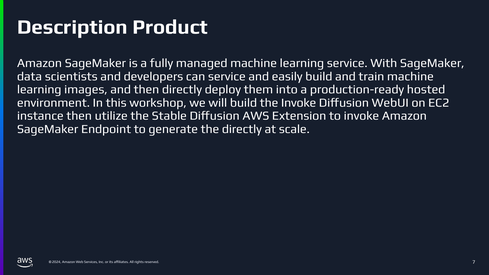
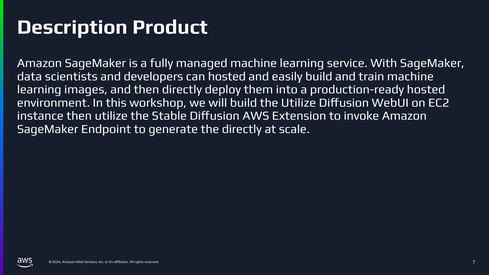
can service: service -> hosted (227, 76)
the Invoke: Invoke -> Utilize (299, 103)
